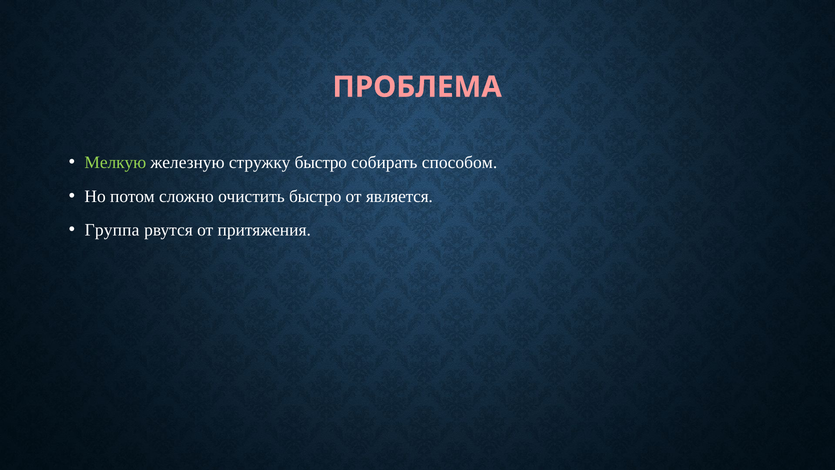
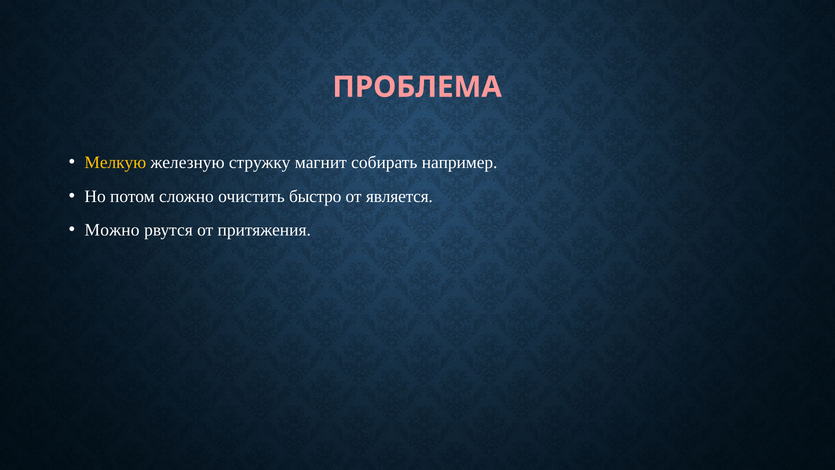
Мелкую colour: light green -> yellow (115, 163)
стружку быстро: быстро -> магнит (321, 163)
способом: способом -> например (460, 163)
Группа: Группа -> Можно (112, 230)
